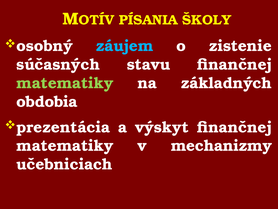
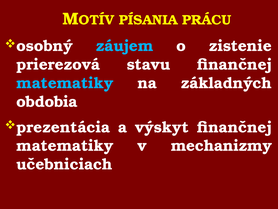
ŠKOLY: ŠKOLY -> PRÁCU (207, 20)
súčasných: súčasných -> prierezová (58, 64)
matematiky colour: light green -> light blue (65, 83)
